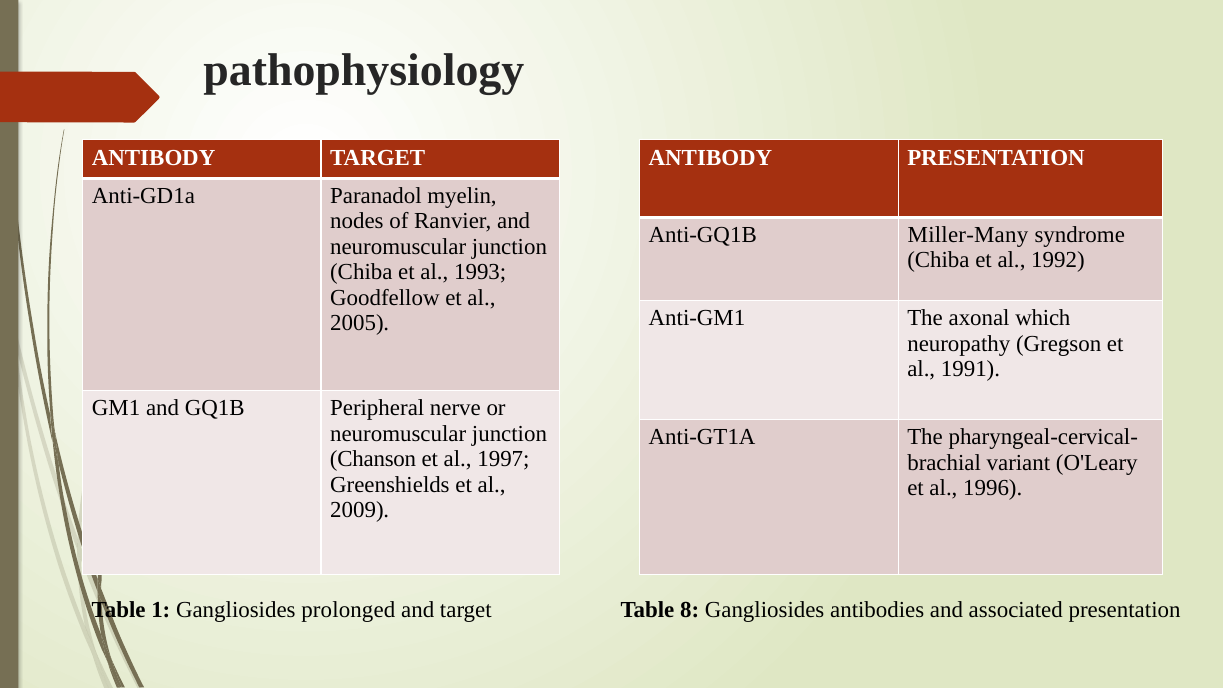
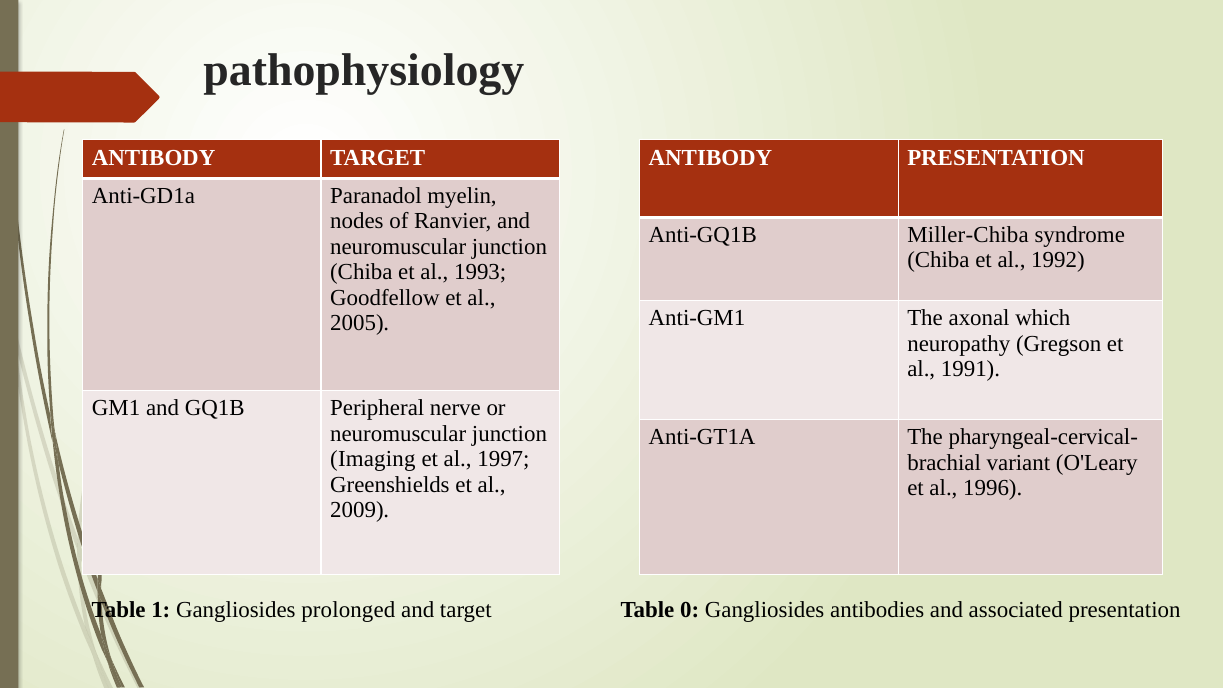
Miller-Many: Miller-Many -> Miller-Chiba (968, 235)
Chanson: Chanson -> Imaging (373, 459)
8: 8 -> 0 (690, 610)
